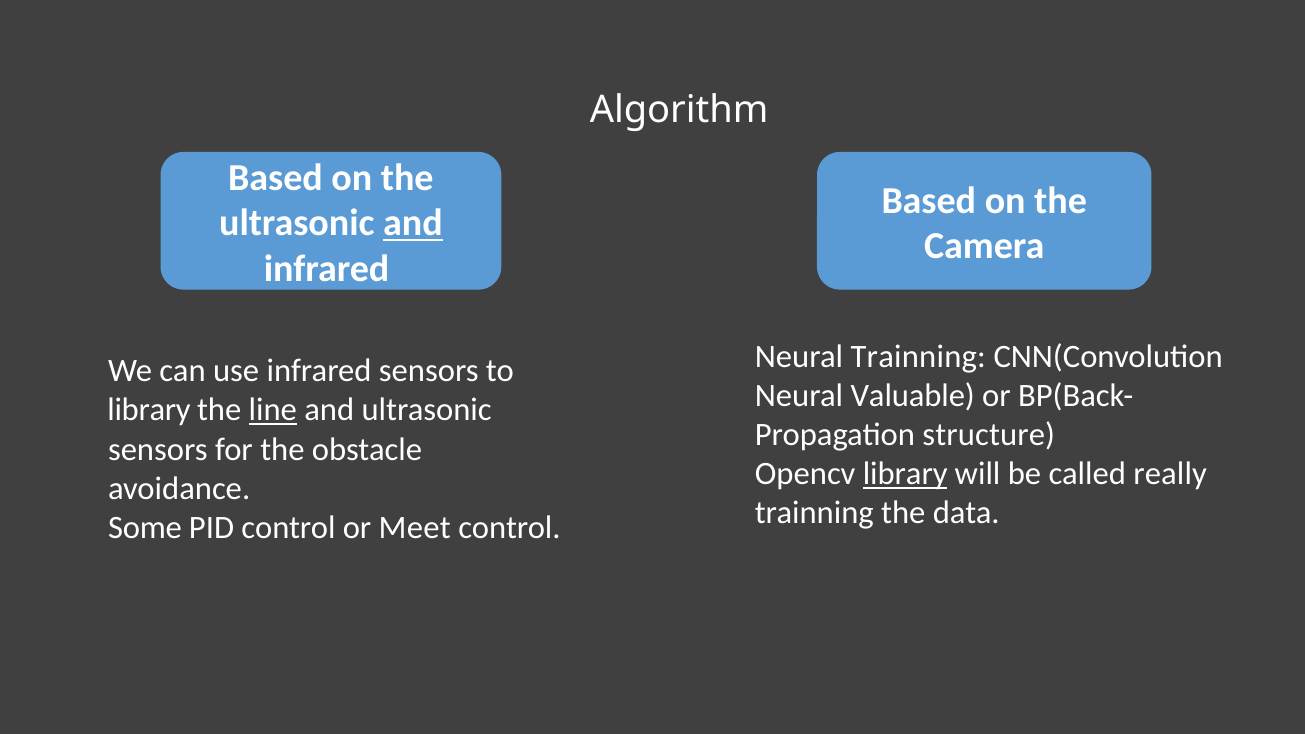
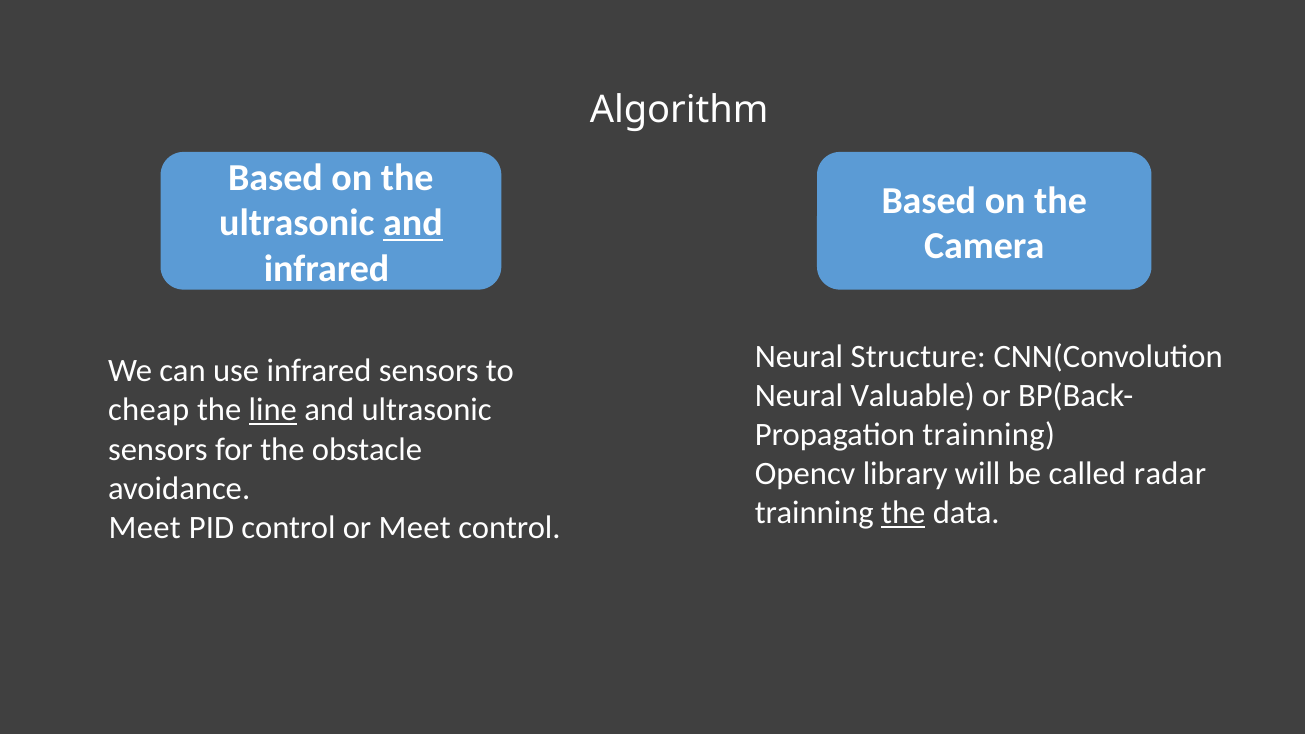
Neural Trainning: Trainning -> Structure (918, 357)
library: library -> cheap (149, 410)
structure: structure -> trainning (989, 435)
library underline: present -> none (905, 474)
really: really -> radar (1170, 474)
the underline: none -> present (903, 513)
Some: Some -> Meet (145, 528)
